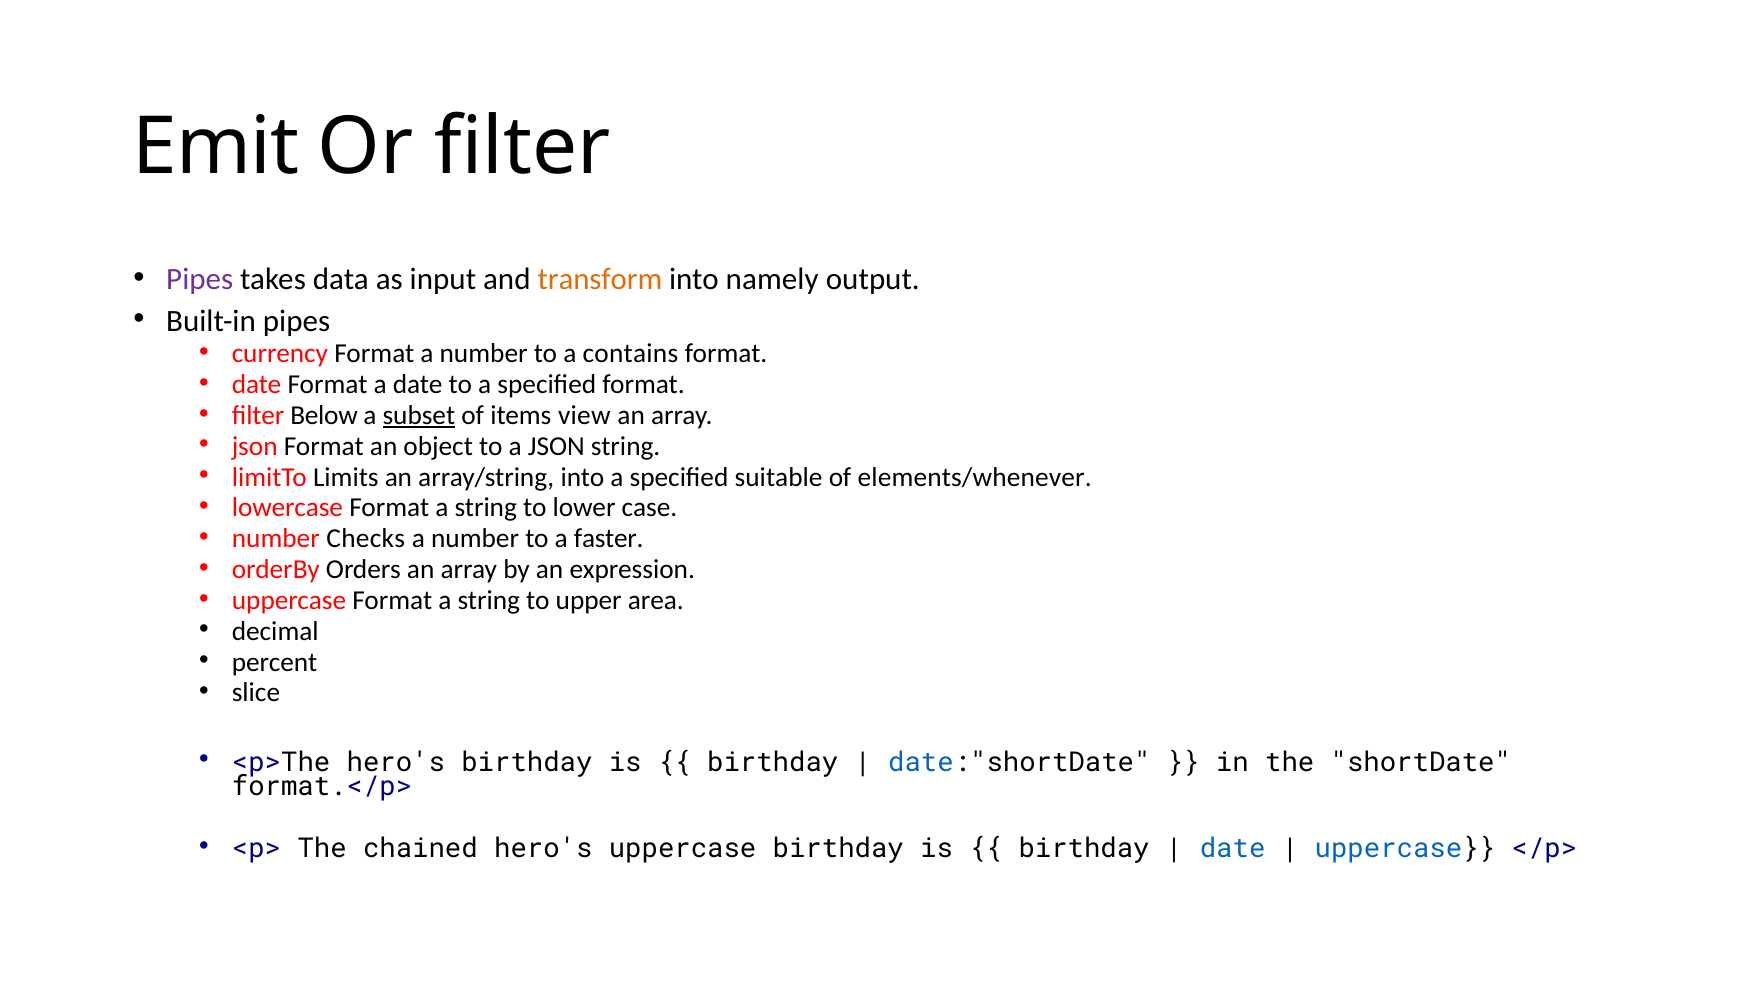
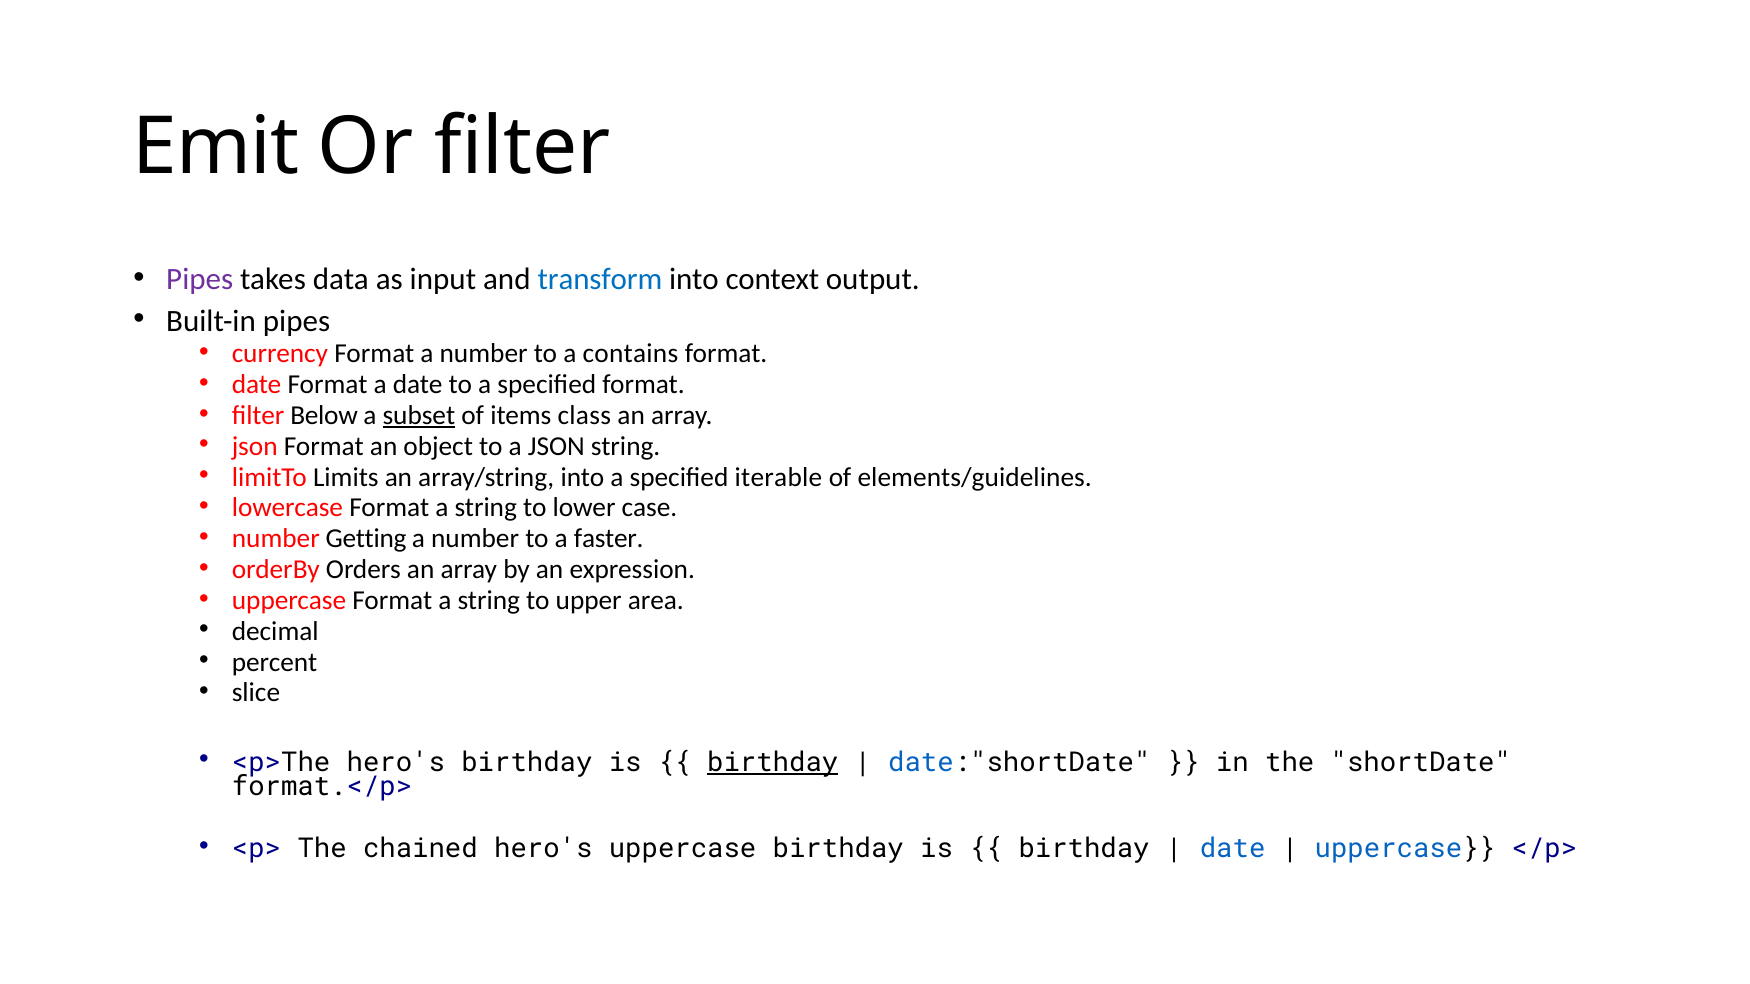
transform colour: orange -> blue (600, 280)
namely: namely -> context (772, 280)
view: view -> class (584, 416)
suitable: suitable -> iterable (778, 477)
elements/whenever: elements/whenever -> elements/guidelines (975, 477)
Checks: Checks -> Getting (366, 539)
birthday underline: none -> present (773, 763)
